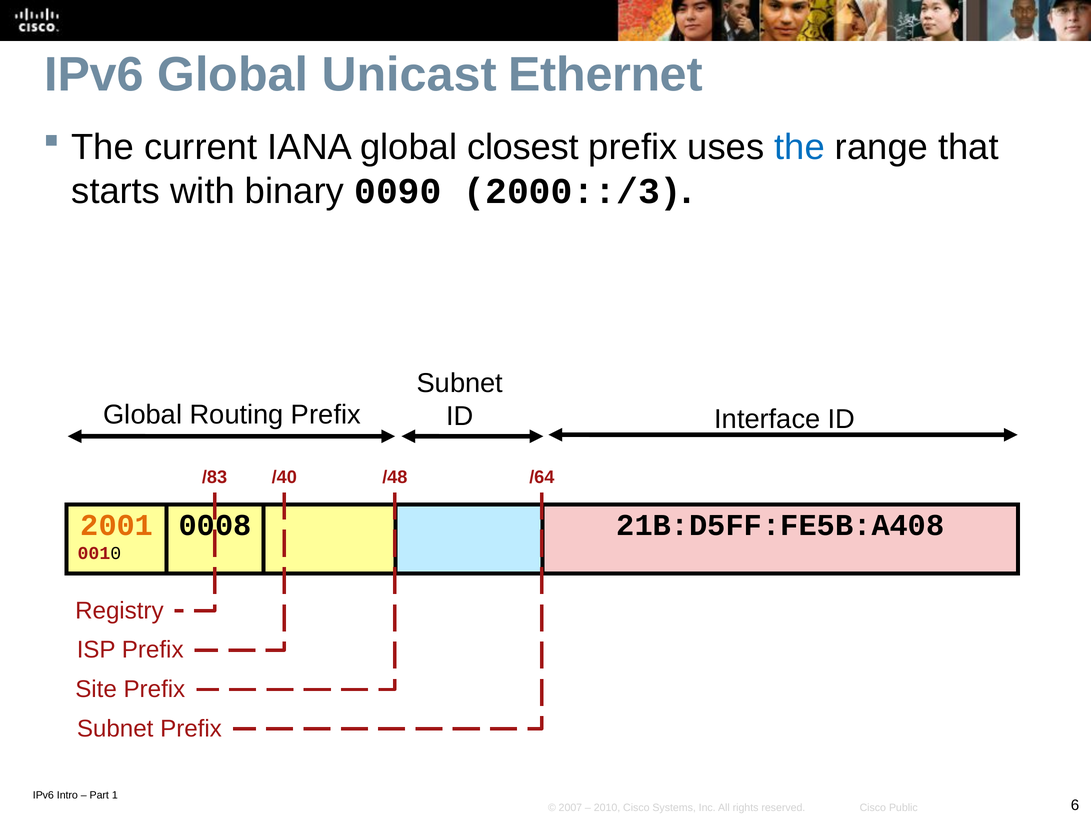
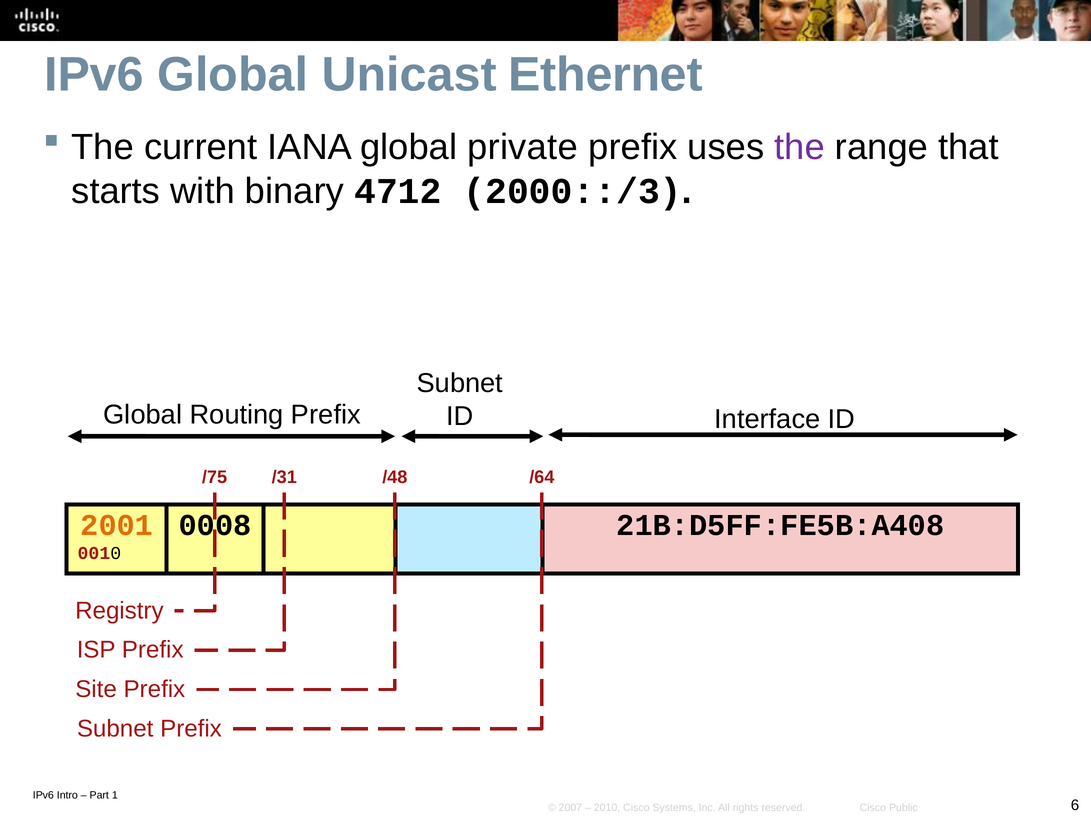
closest: closest -> private (523, 147)
the colour: blue -> purple (800, 147)
0090: 0090 -> 4712 (398, 191)
/83: /83 -> /75 (215, 477)
/40: /40 -> /31 (284, 477)
